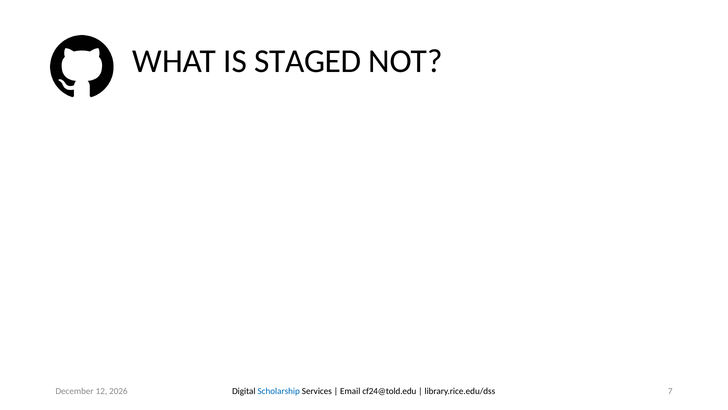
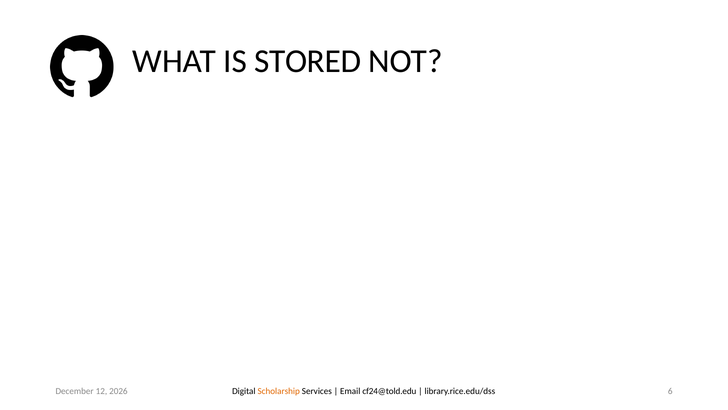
STAGED: STAGED -> STORED (308, 61)
Scholarship colour: blue -> orange (279, 391)
7: 7 -> 6 (670, 391)
